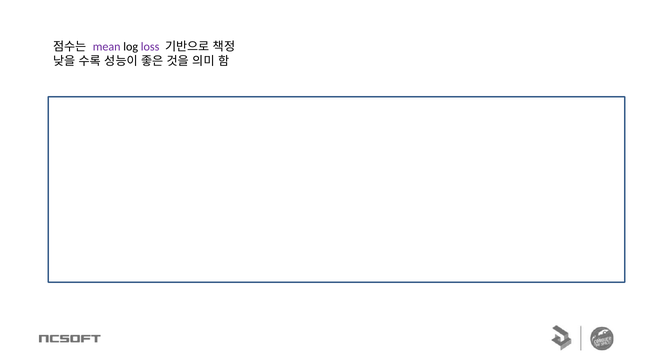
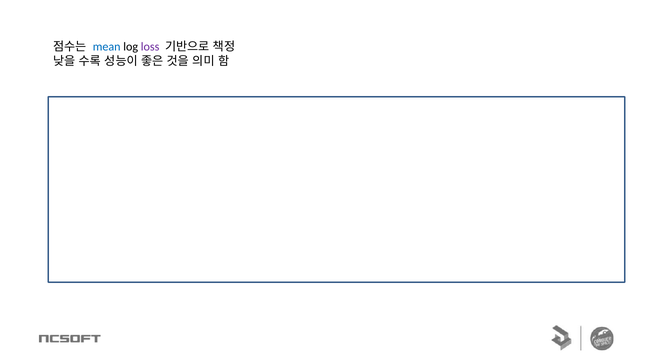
mean colour: purple -> blue (107, 47)
